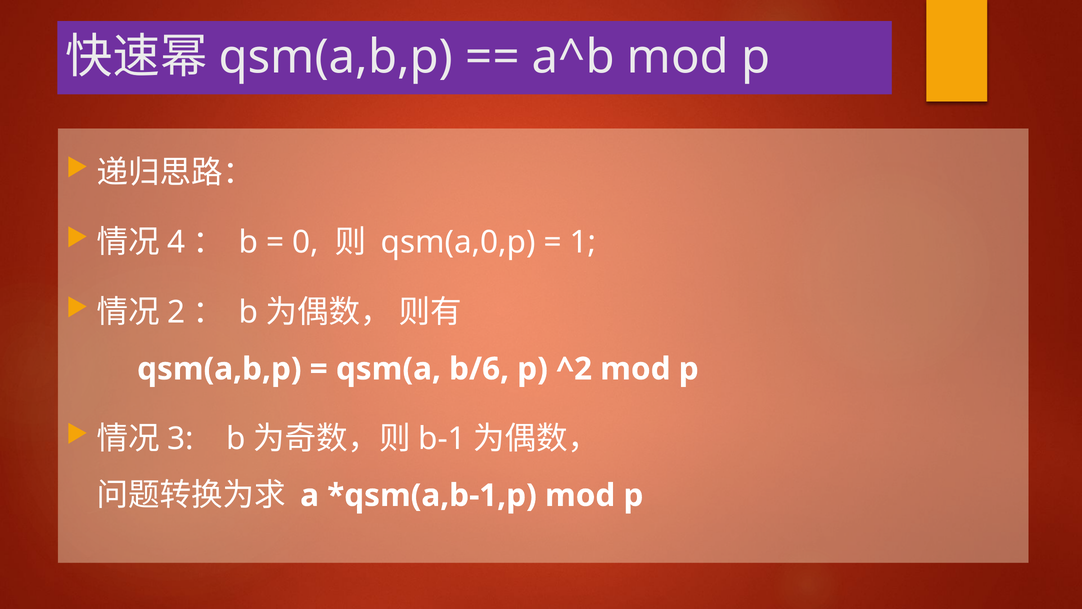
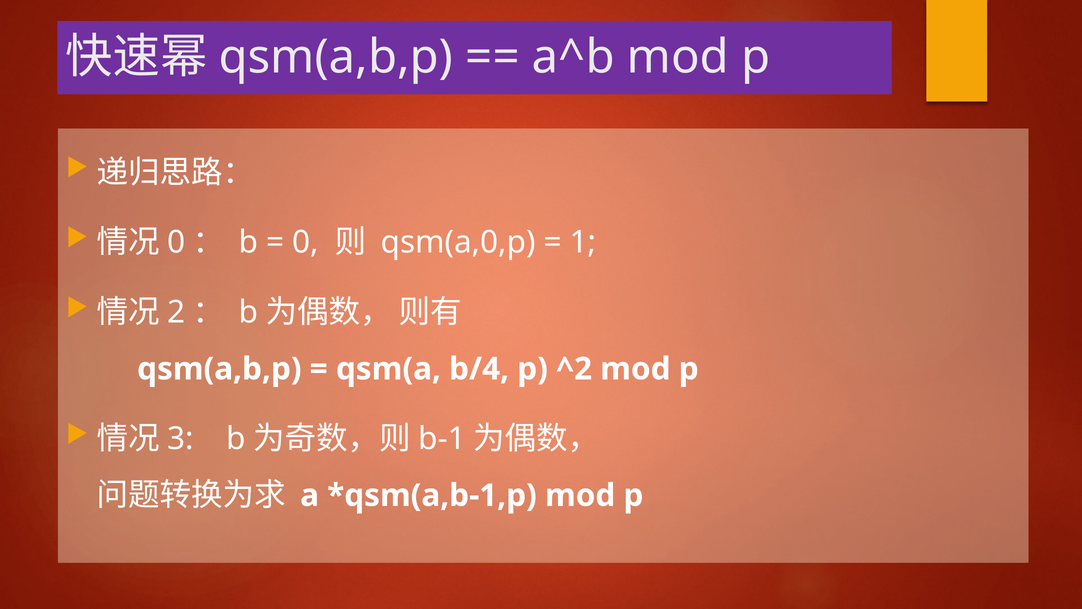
4: 4 -> 0 (176, 242)
b/6: b/6 -> b/4 (479, 369)
